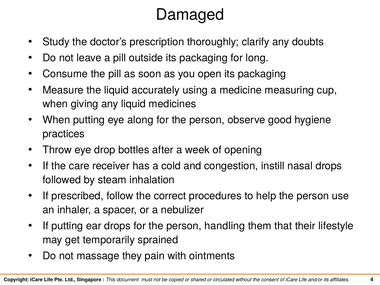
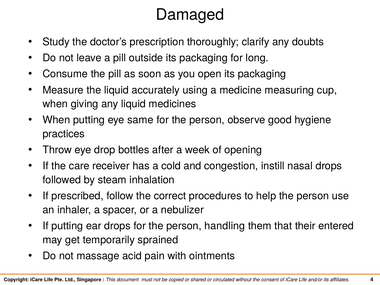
along: along -> same (140, 120)
lifestyle: lifestyle -> entered (336, 226)
they: they -> acid (132, 256)
